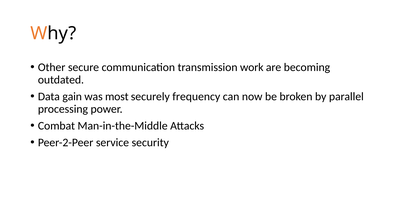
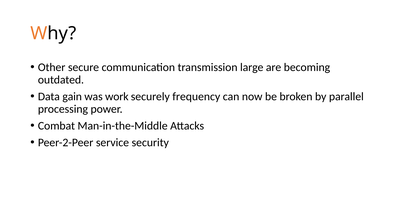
work: work -> large (252, 67)
most: most -> work (117, 97)
